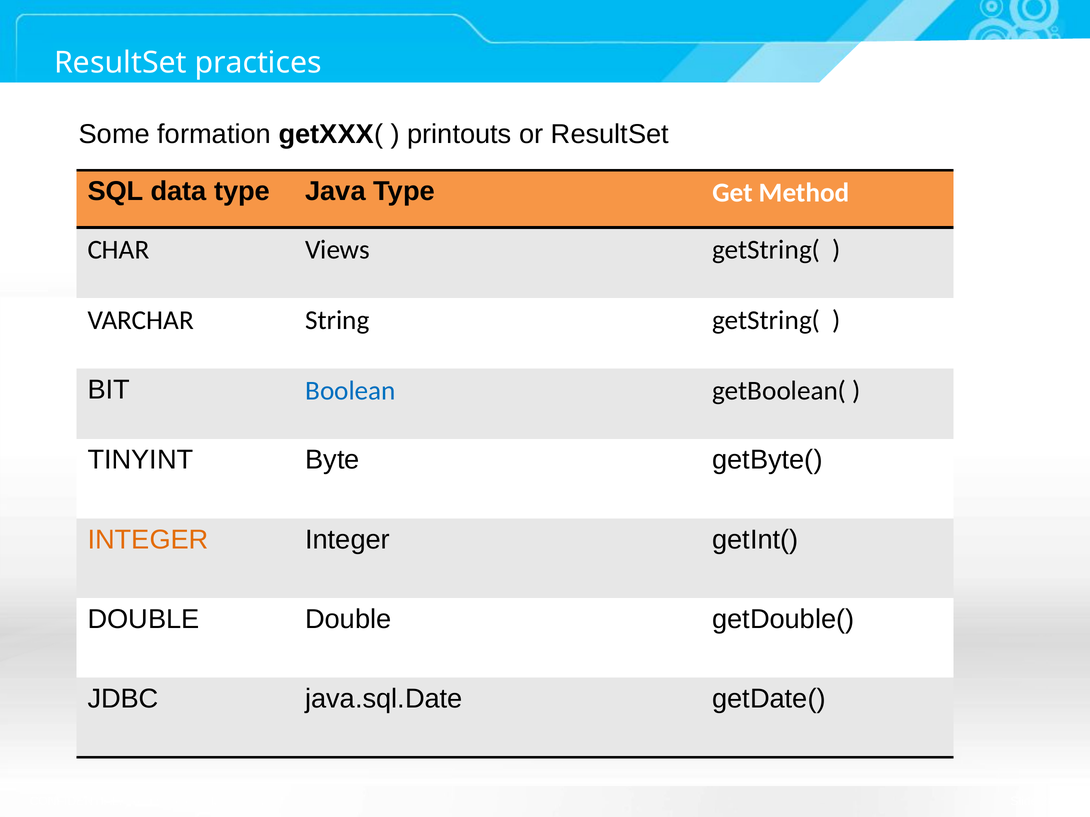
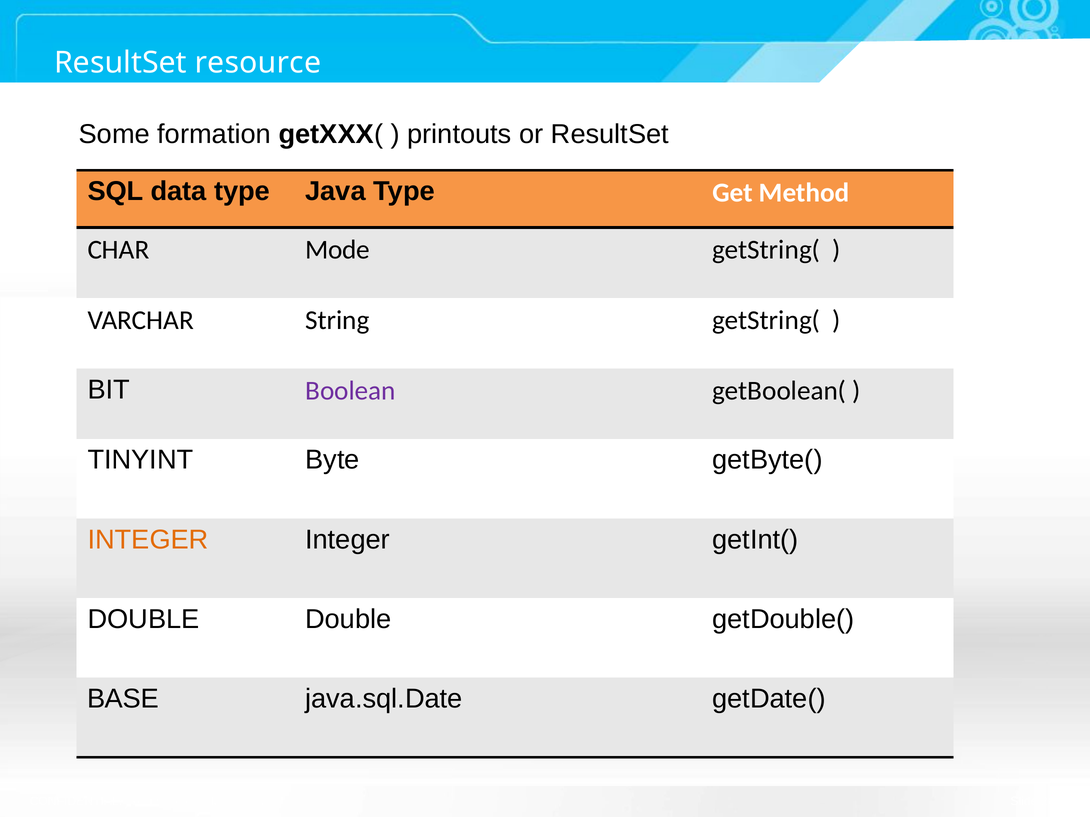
practices: practices -> resource (258, 63)
Views: Views -> Mode (338, 250)
Boolean colour: blue -> purple (351, 391)
JDBC: JDBC -> BASE (123, 699)
